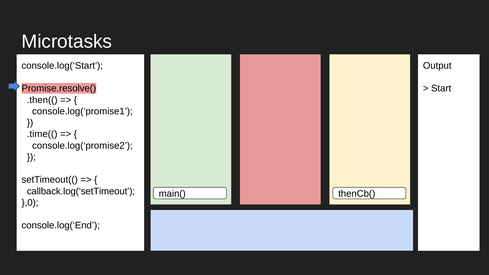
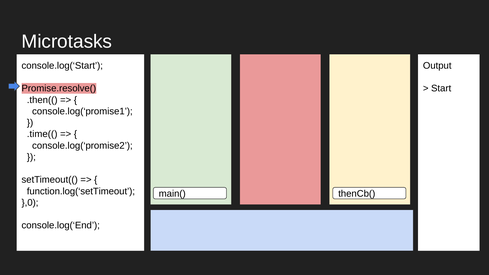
callback.log(‘setTimeout: callback.log(‘setTimeout -> function.log(‘setTimeout (81, 191)
